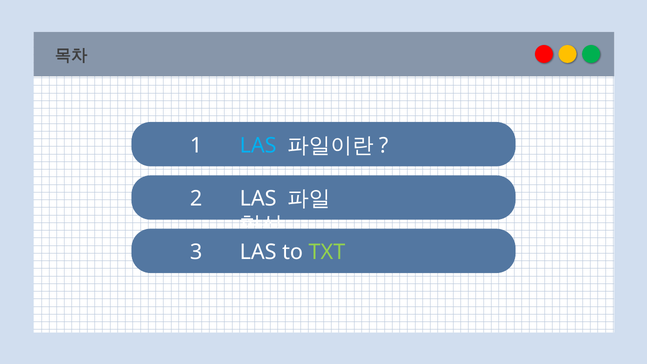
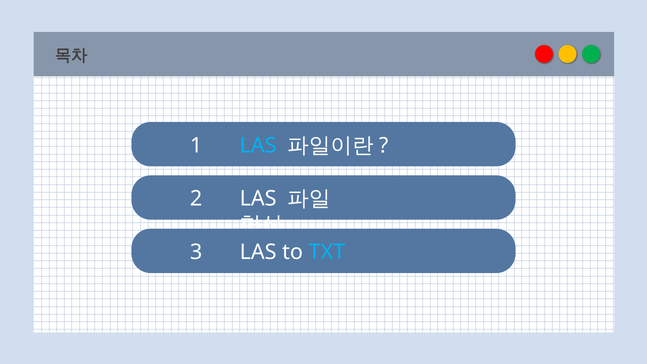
TXT colour: light green -> light blue (327, 252)
